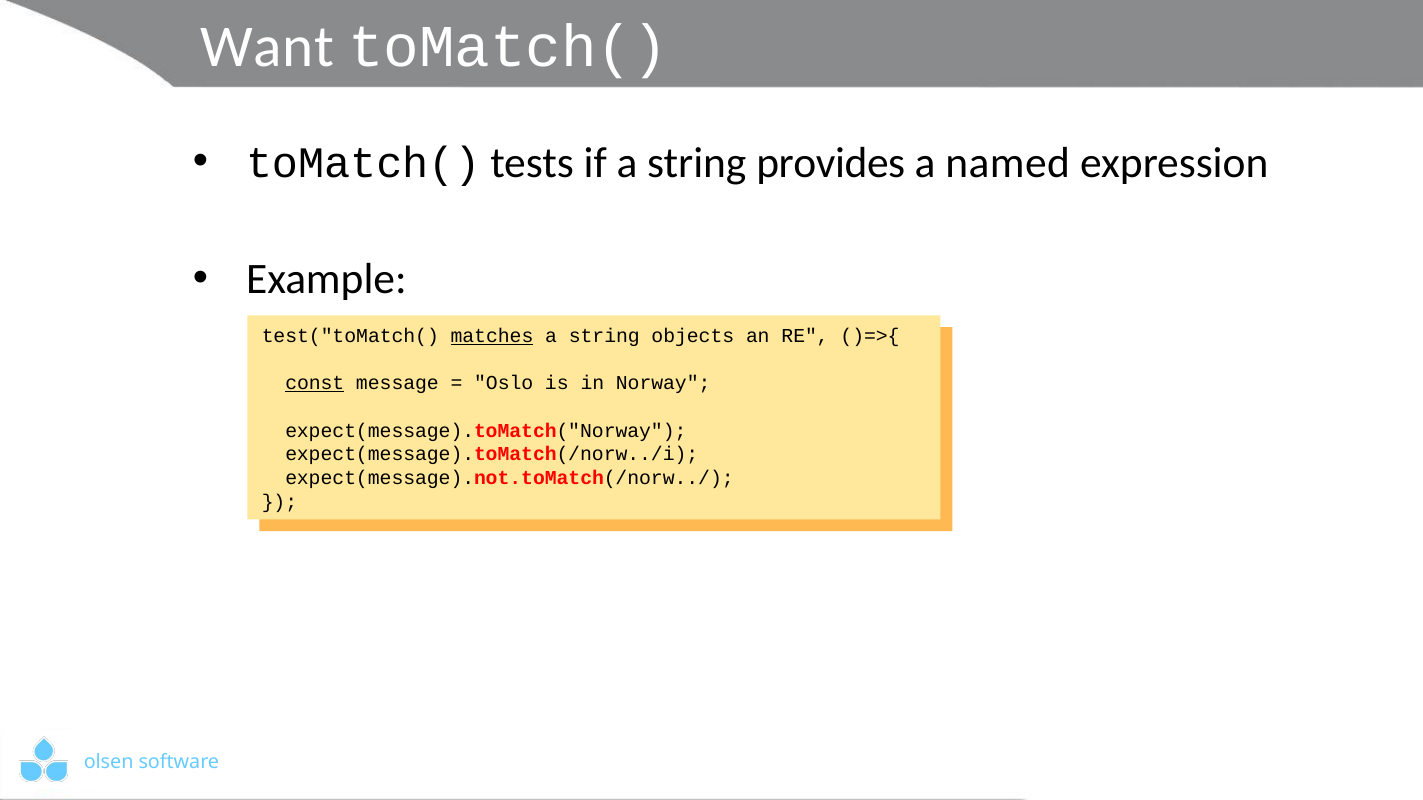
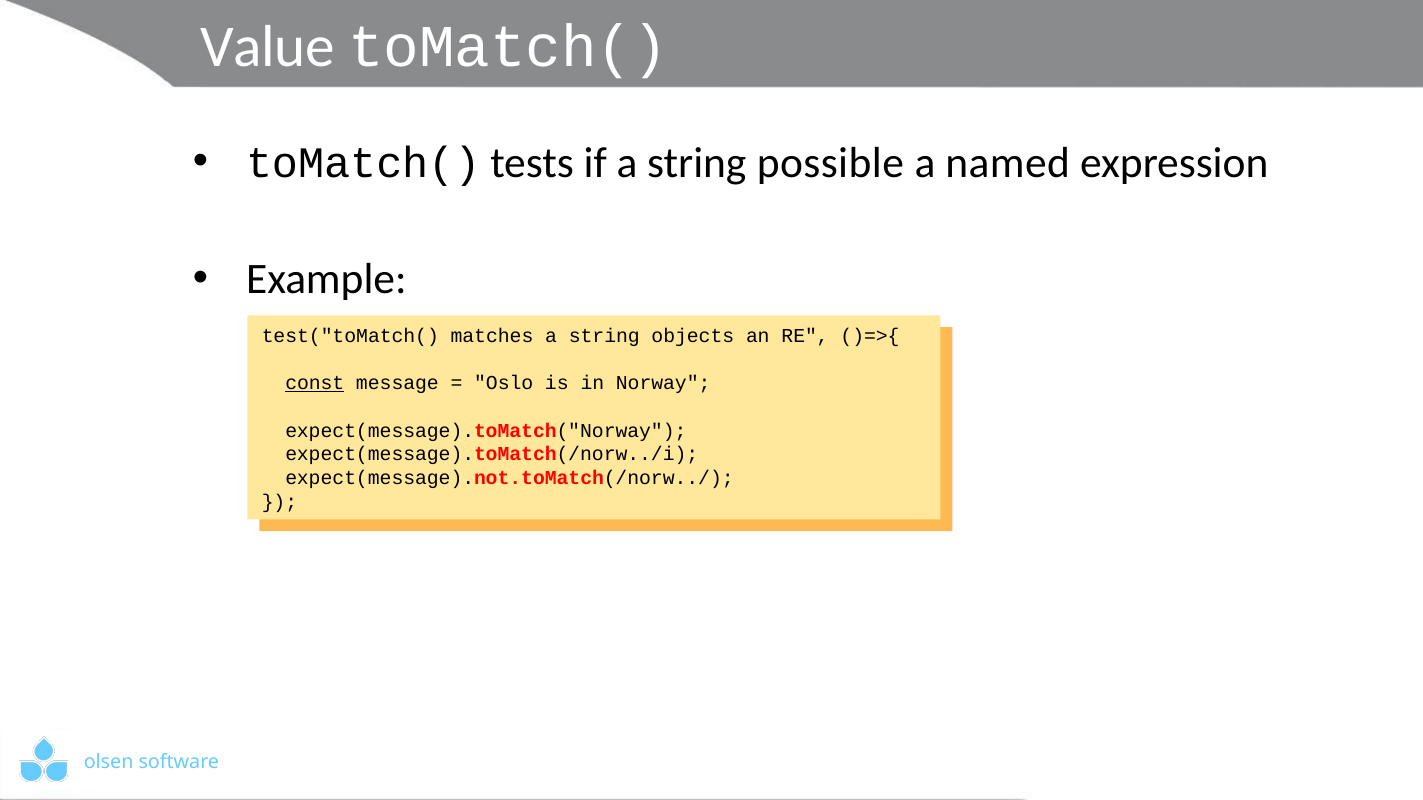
Want: Want -> Value (268, 47)
provides: provides -> possible (830, 163)
matches underline: present -> none (492, 336)
